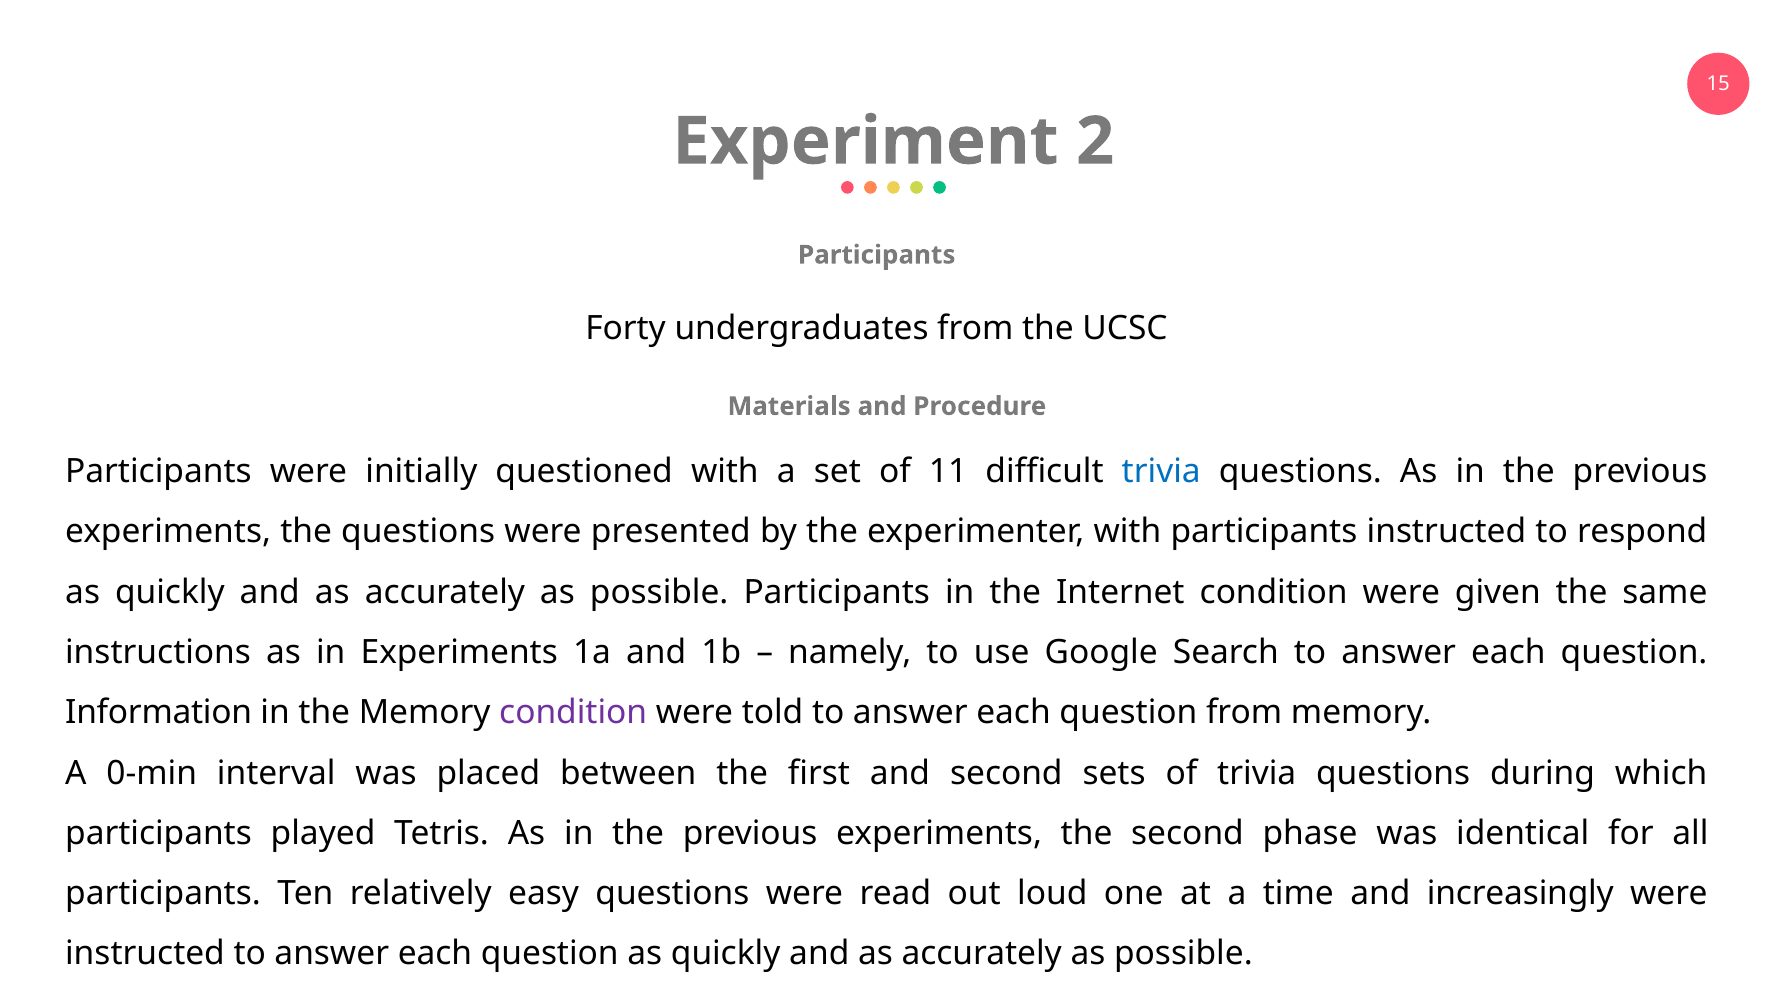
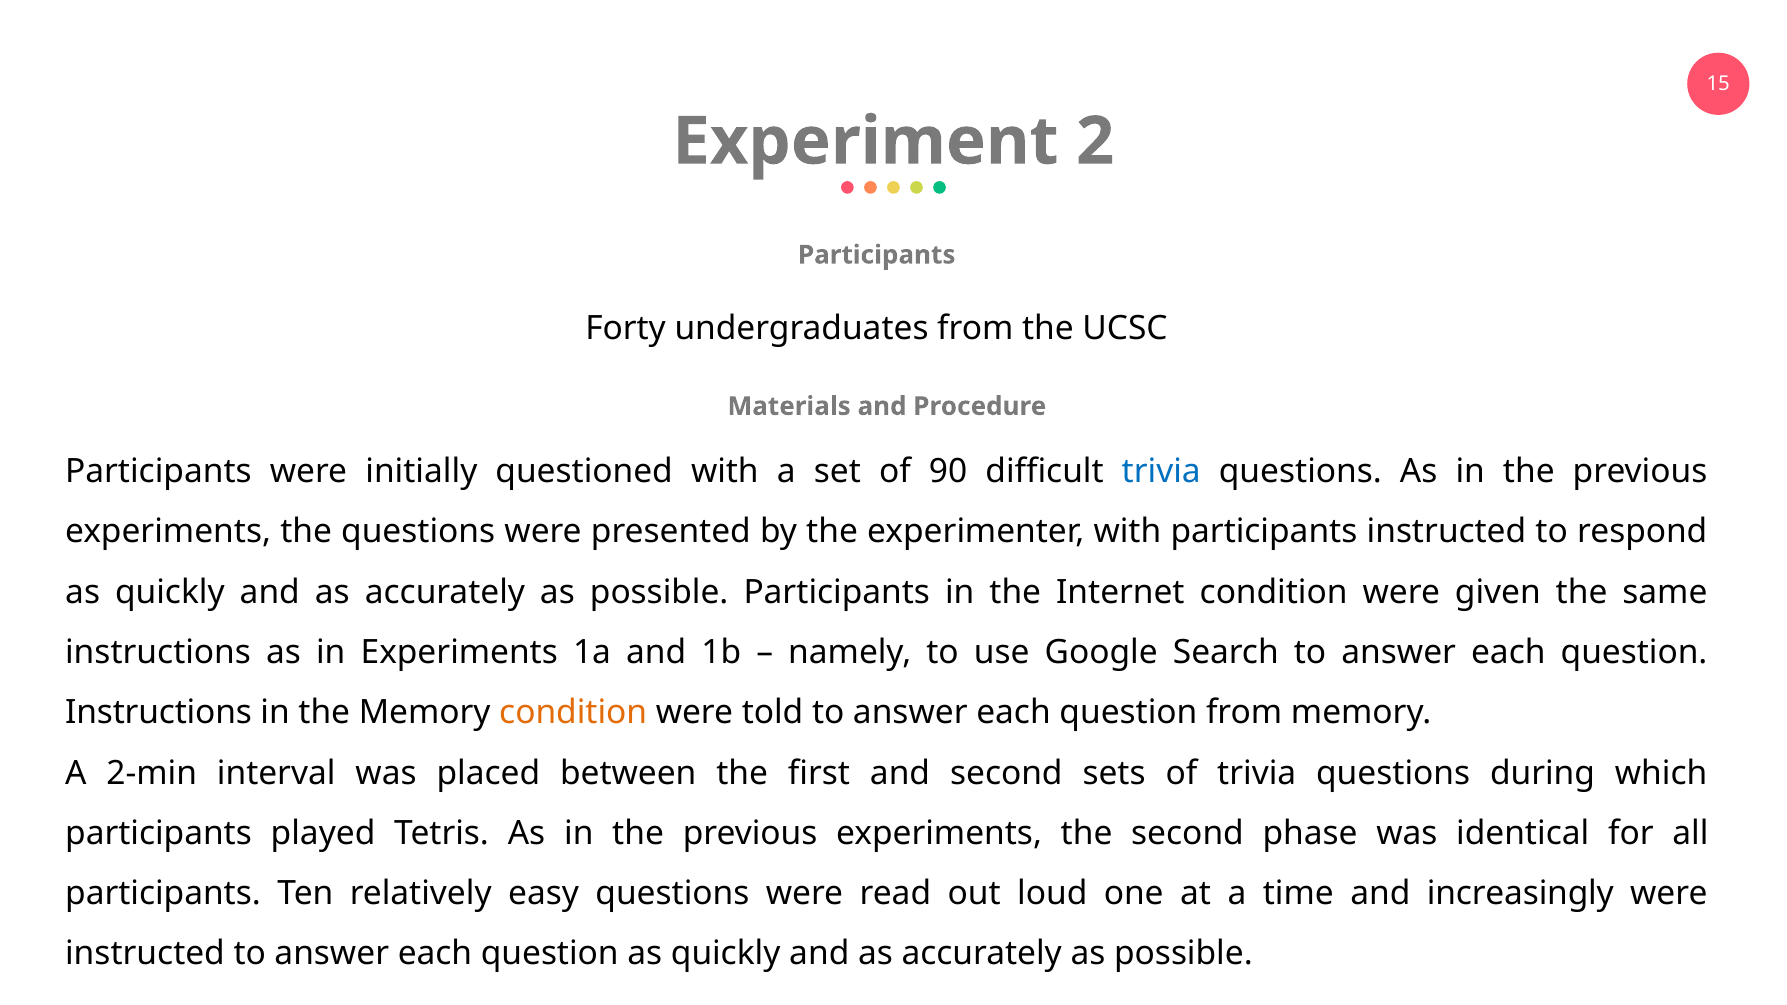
11: 11 -> 90 (948, 472)
Information: Information -> Instructions (159, 713)
condition colour: purple -> orange (573, 713)
0-min: 0-min -> 2-min (152, 773)
